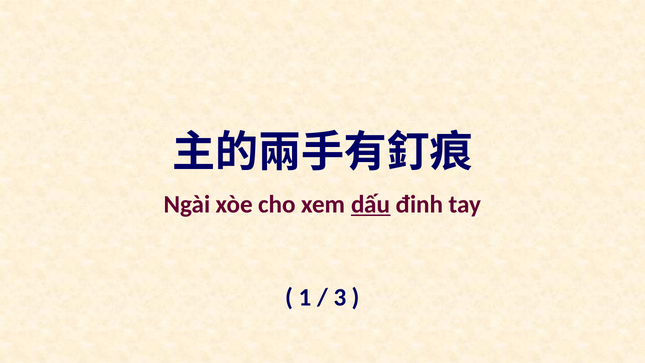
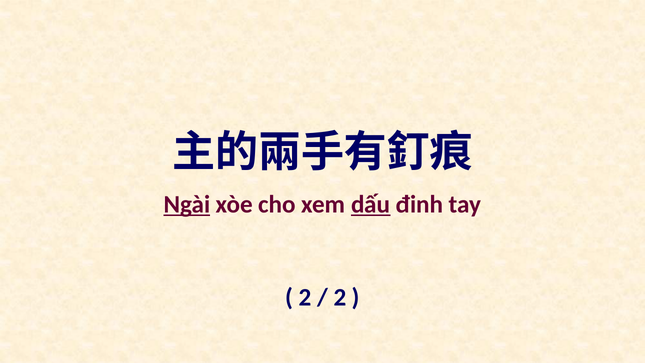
Ngài underline: none -> present (187, 205)
1: 1 -> 2 (305, 297)
3: 3 -> 2 (340, 297)
